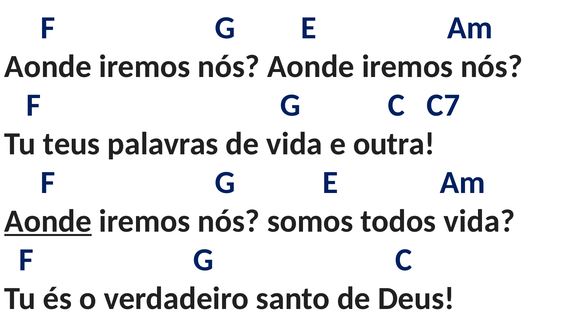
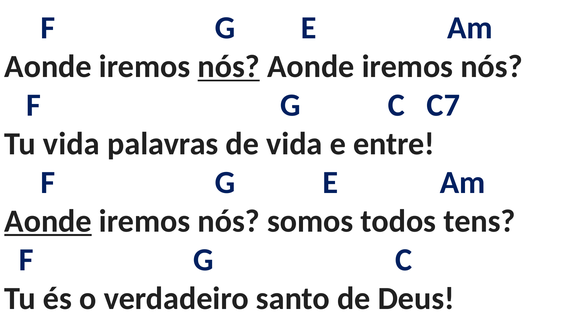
nós underline: none -> present (229, 67)
Tu teus: teus -> vida (71, 144)
outra: outra -> entre (394, 144)
todos vida: vida -> tens (479, 221)
